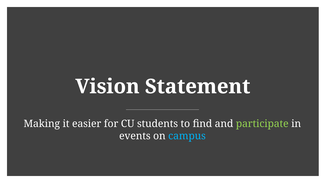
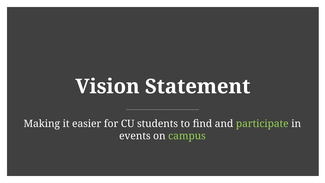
campus colour: light blue -> light green (187, 136)
